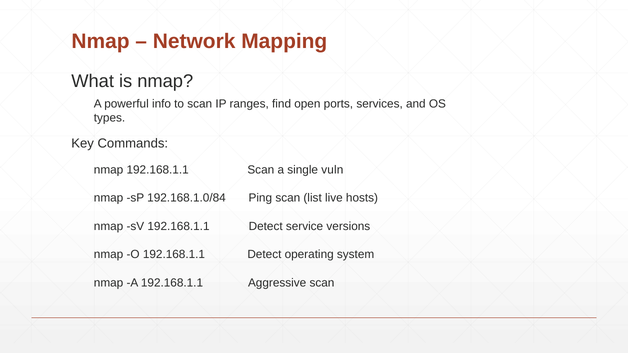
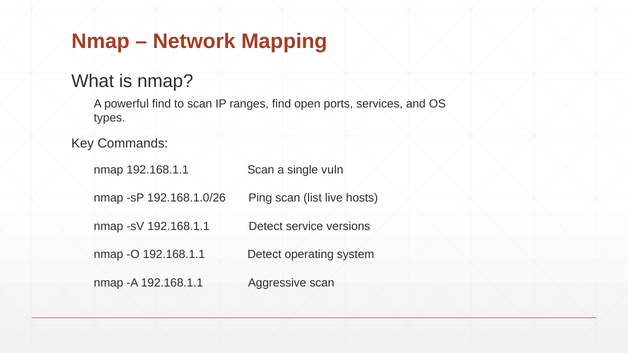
powerful info: info -> find (161, 104)
192.168.1.0/84: 192.168.1.0/84 -> 192.168.1.0/26 (186, 198)
